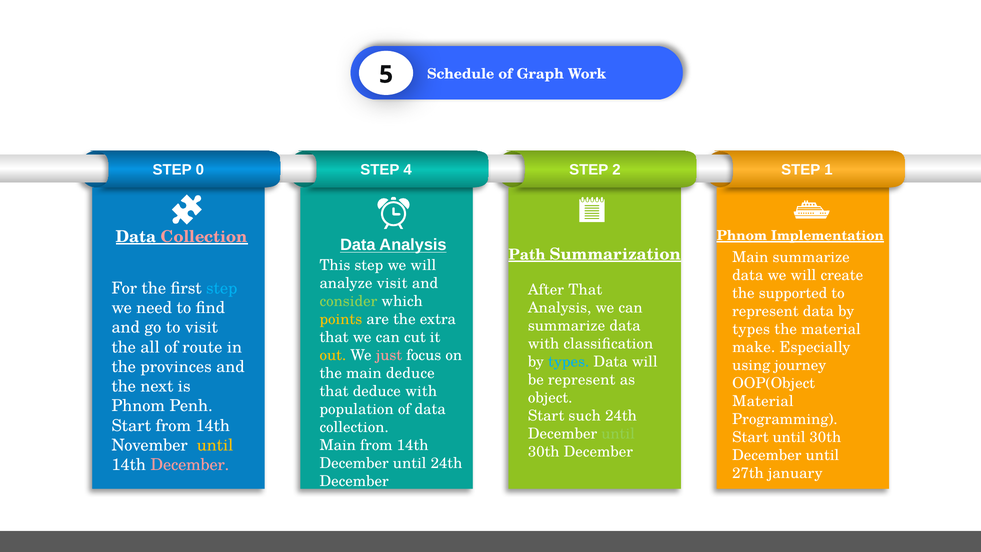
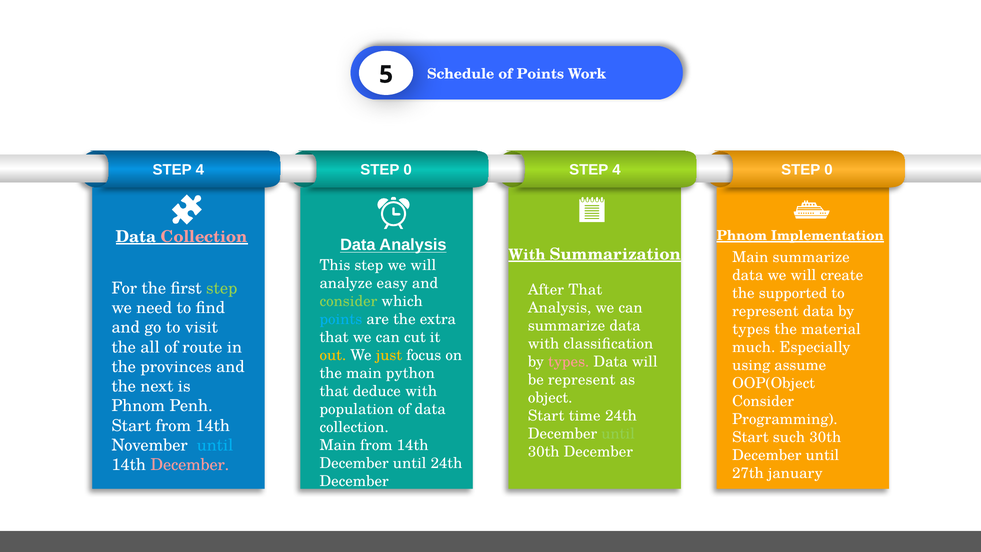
of Graph: Graph -> Points (540, 74)
0: 0 -> 4 (200, 170)
4: 4 -> 0 (408, 170)
2: 2 -> 4 (616, 170)
1: 1 -> 0 (829, 170)
Path: Path -> With (527, 255)
analyze visit: visit -> easy (392, 283)
step colour: light blue -> light green (222, 288)
points colour: yellow -> light blue (341, 319)
make: make -> much (754, 347)
just colour: pink -> yellow (389, 355)
types colour: light blue -> pink (569, 362)
journey: journey -> assume (800, 365)
main deduce: deduce -> python (410, 373)
Material: Material -> Consider (763, 401)
such: such -> time (585, 416)
Start until: until -> such (789, 437)
until colour: yellow -> light blue (215, 445)
